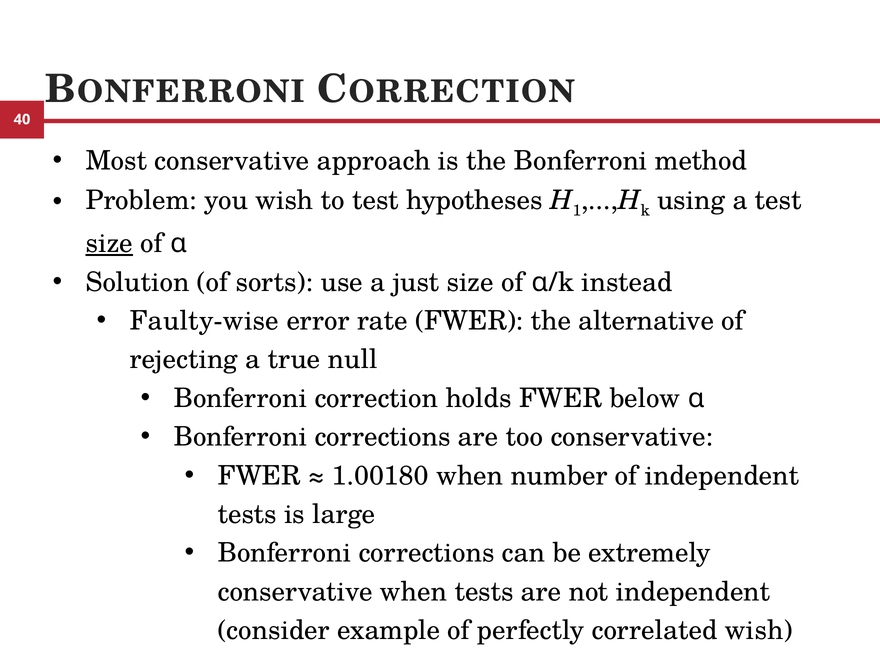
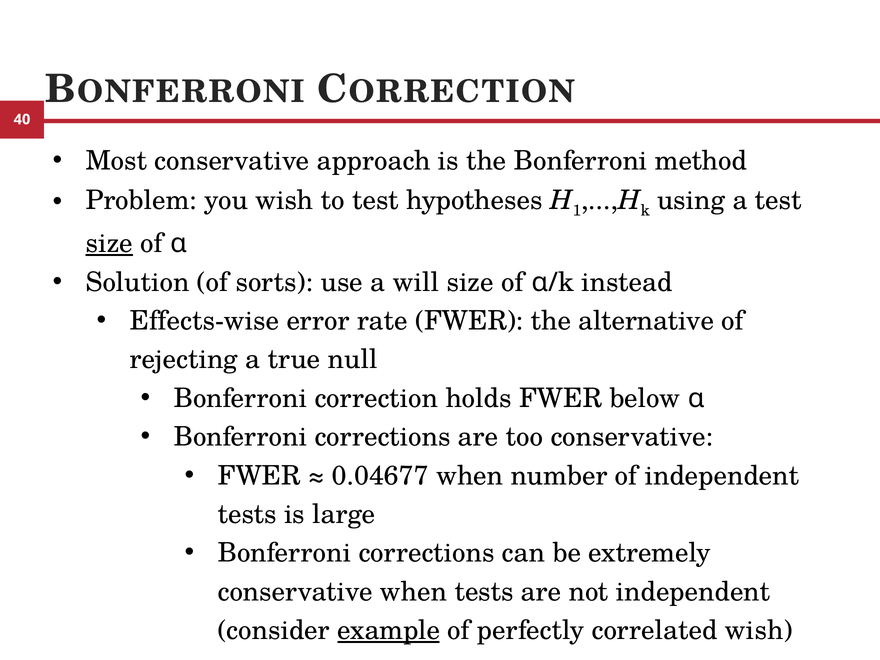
just: just -> will (416, 282)
Faulty-wise: Faulty-wise -> Effects-wise (204, 321)
1.00180: 1.00180 -> 0.04677 (380, 476)
example underline: none -> present (389, 630)
